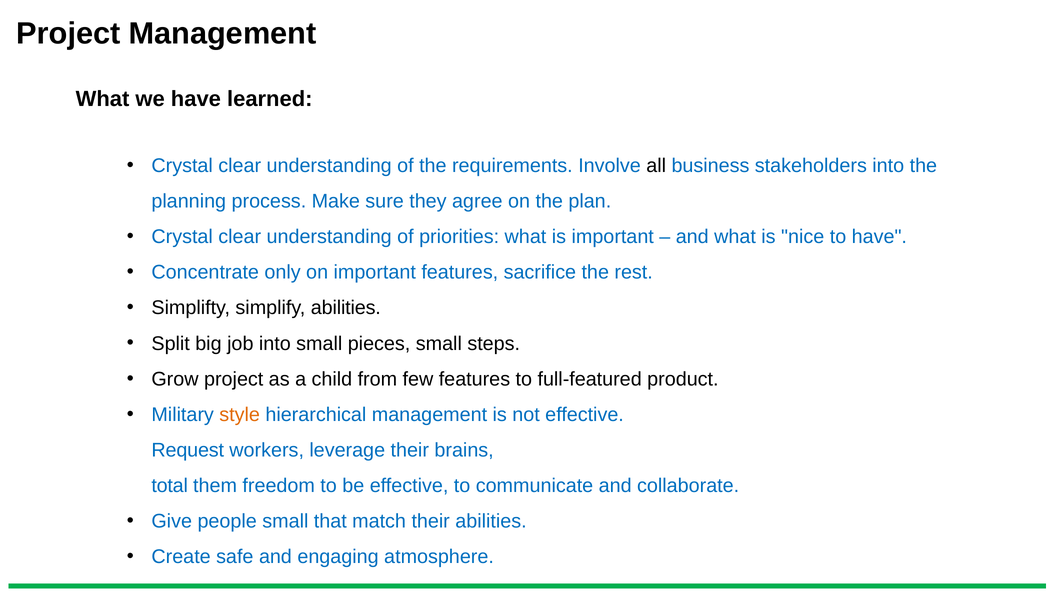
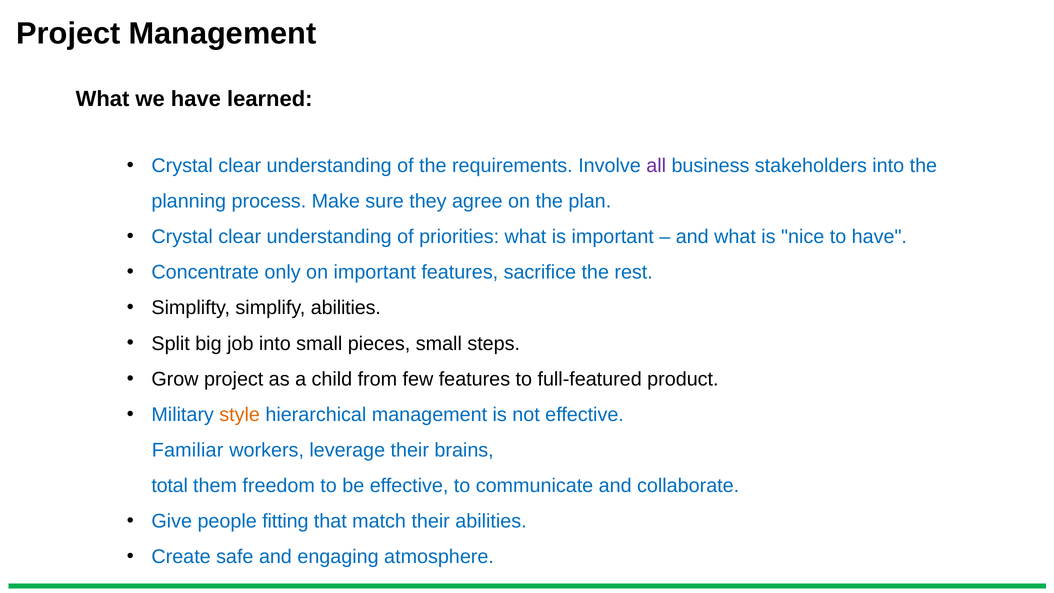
all colour: black -> purple (656, 166)
Request: Request -> Familiar (188, 450)
people small: small -> fitting (285, 521)
